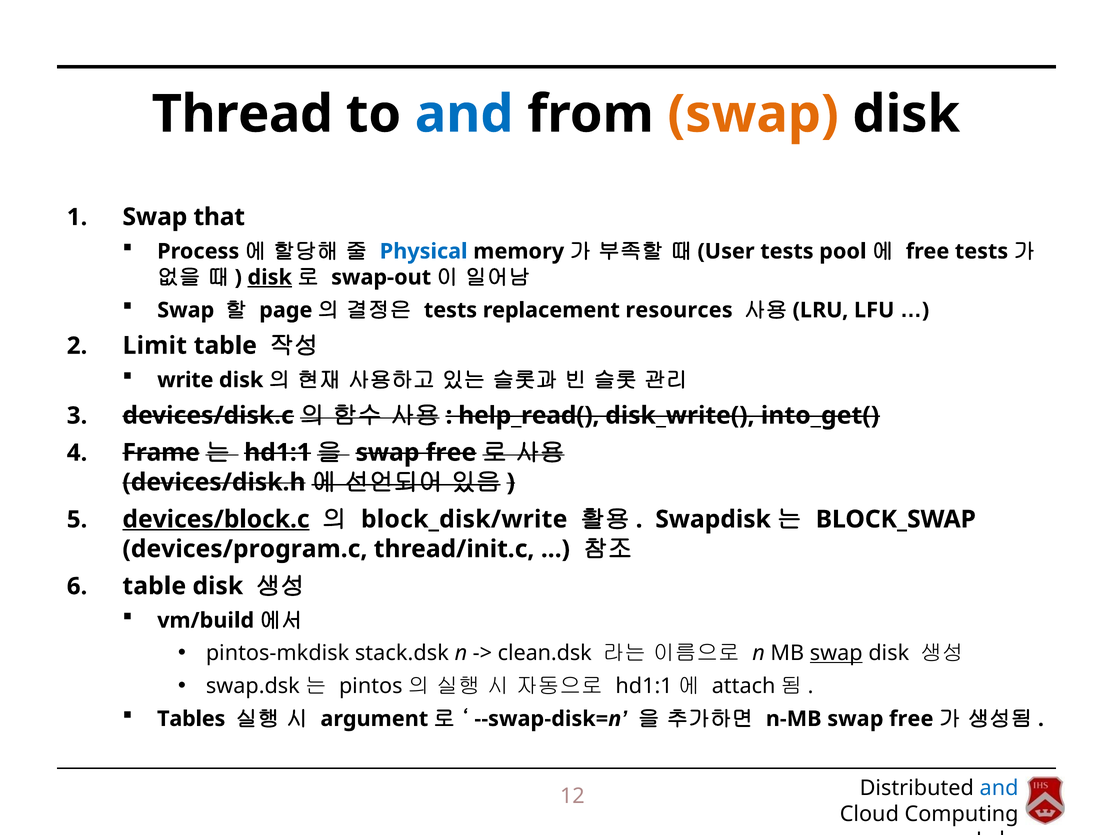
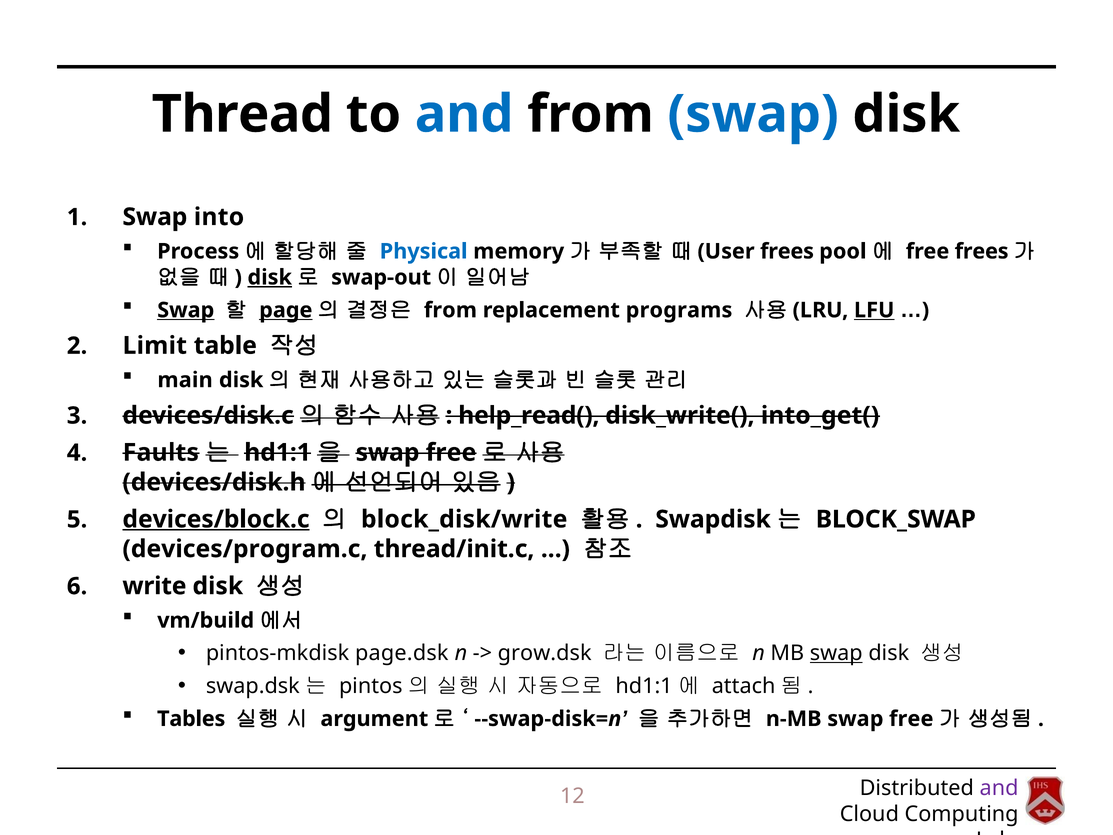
swap colour: orange -> blue (753, 114)
that: that -> into (219, 217)
tests: tests -> frees (787, 251)
free tests: tests -> frees (982, 251)
Swap underline: none -> present (186, 310)
page underline: none -> present (286, 310)
tests: tests -> from (450, 310)
resources: resources -> programs (679, 310)
LFU underline: none -> present (874, 310)
write: write -> main (185, 380)
Frame: Frame -> Faults (161, 452)
table: table -> write (154, 586)
stack.dsk: stack.dsk -> page.dsk (402, 653)
clean.dsk: clean.dsk -> grow.dsk (545, 653)
and colour: blue -> purple (999, 788)
